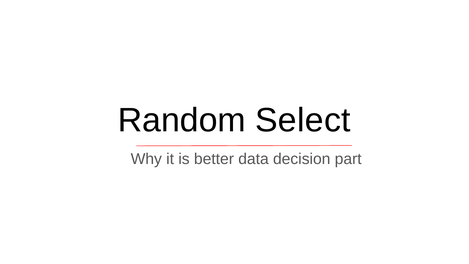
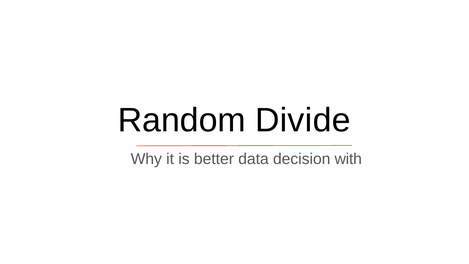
Select: Select -> Divide (303, 120)
part: part -> with (348, 159)
